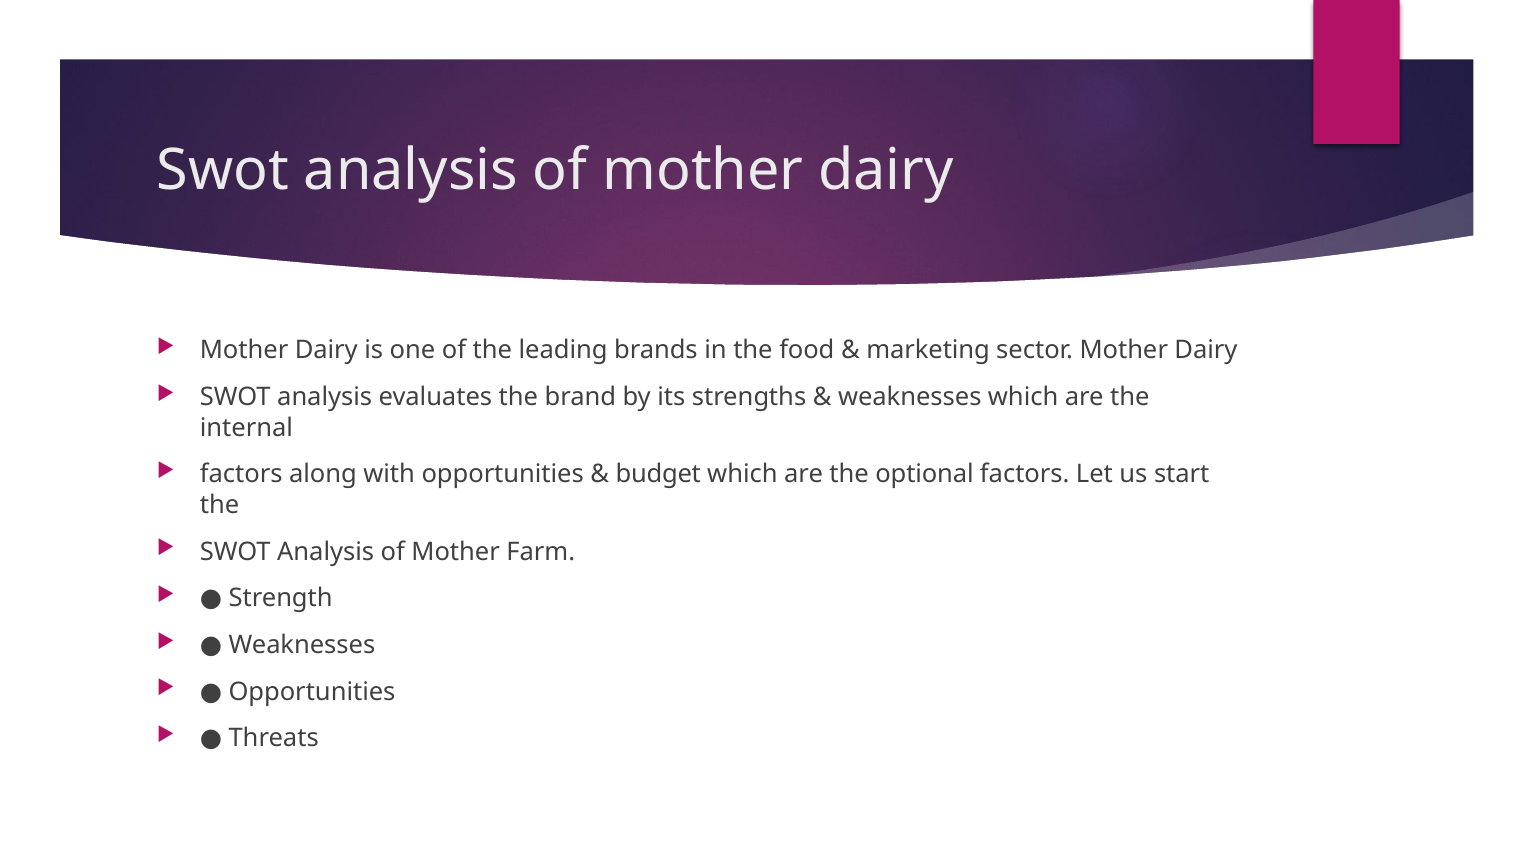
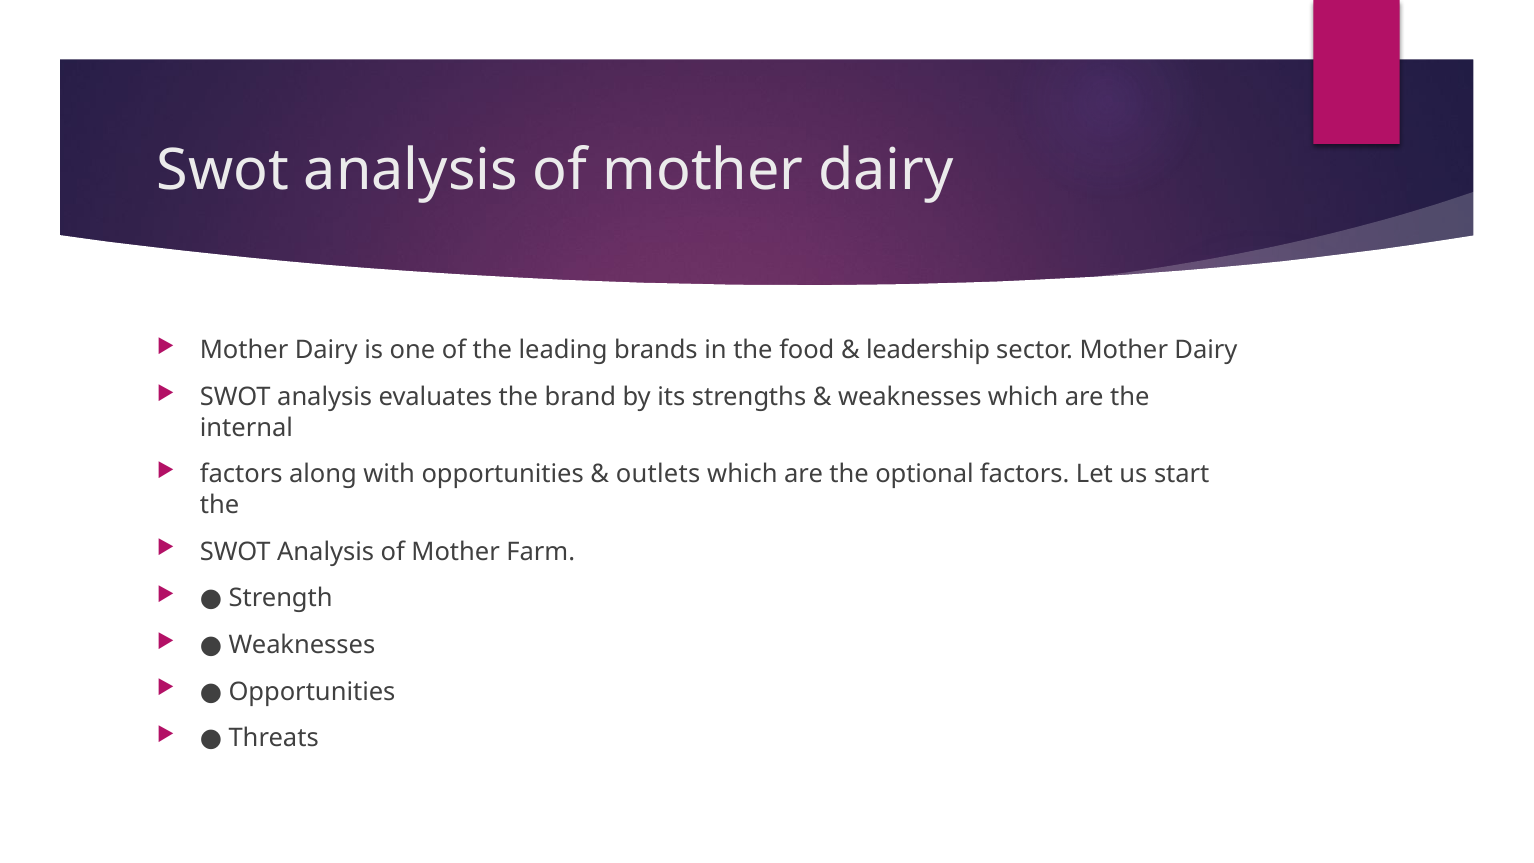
marketing: marketing -> leadership (928, 350)
budget: budget -> outlets (658, 474)
